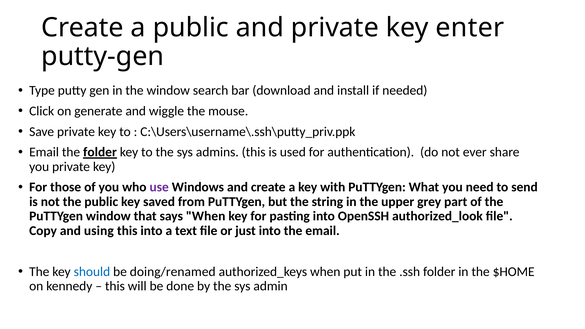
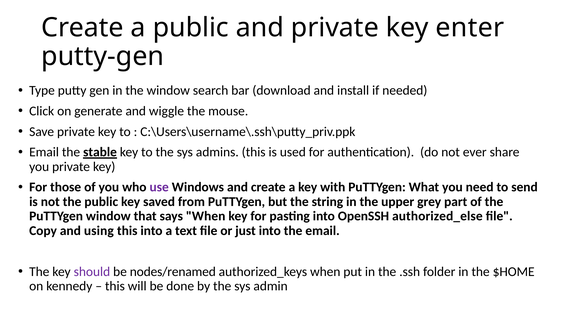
the folder: folder -> stable (100, 152)
authorized_look: authorized_look -> authorized_else (437, 216)
should colour: blue -> purple (92, 272)
doing/renamed: doing/renamed -> nodes/renamed (173, 272)
